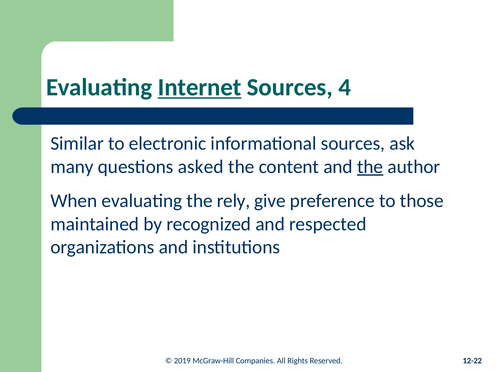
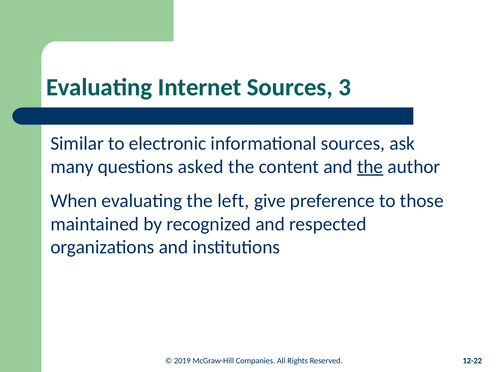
Internet underline: present -> none (200, 87)
4: 4 -> 3 (345, 87)
rely: rely -> left (233, 201)
